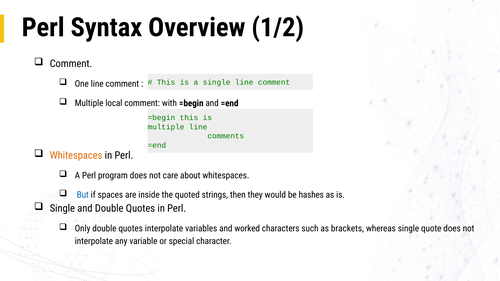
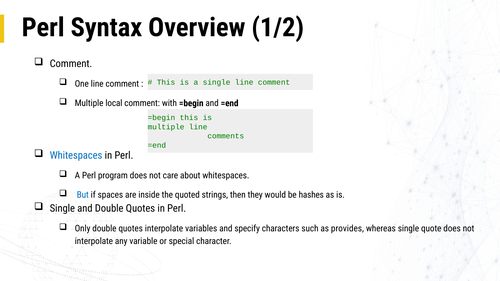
Whitespaces colour: orange -> blue (76, 156)
worked: worked -> specify (247, 229)
brackets: brackets -> provides (347, 229)
